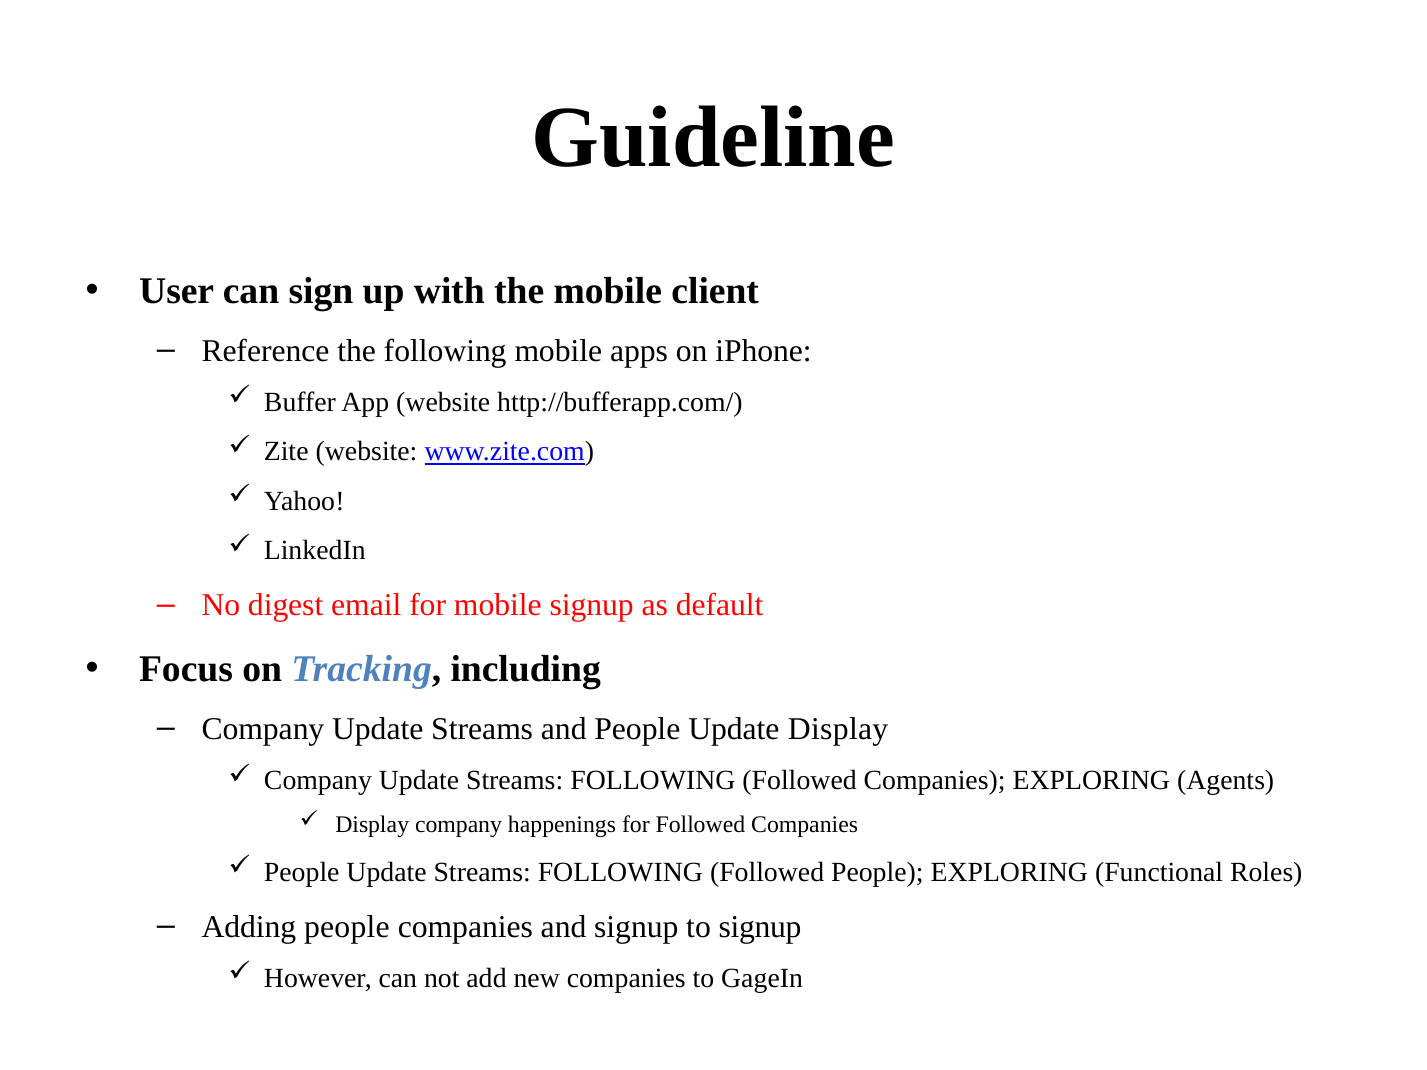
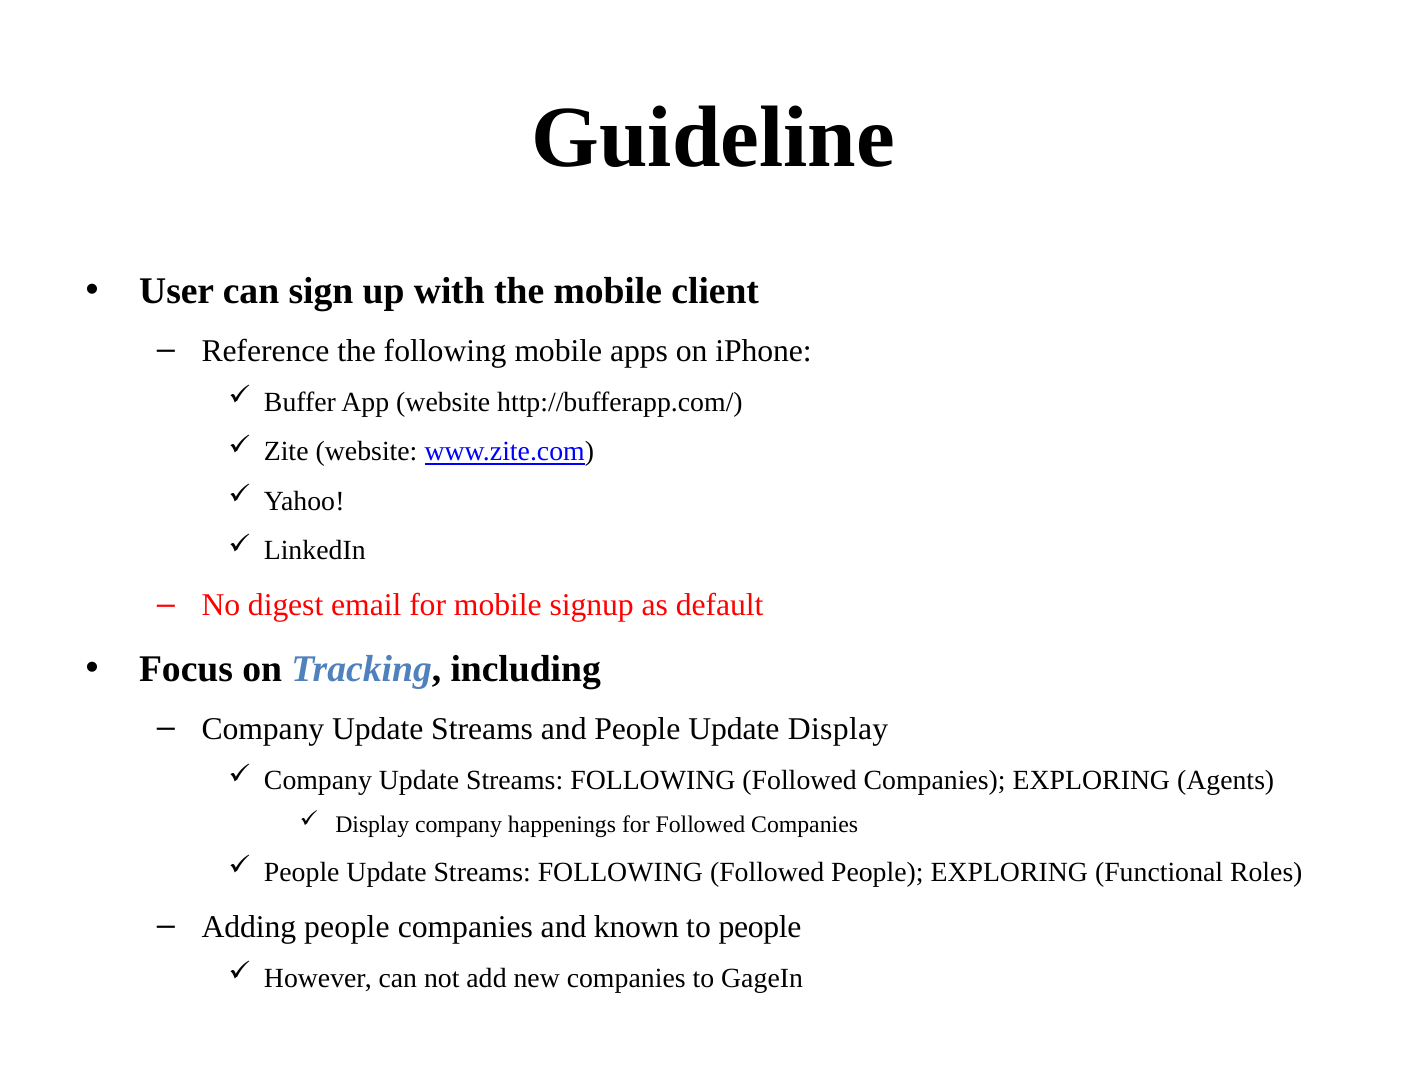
and signup: signup -> known (636, 927)
to signup: signup -> people (760, 927)
